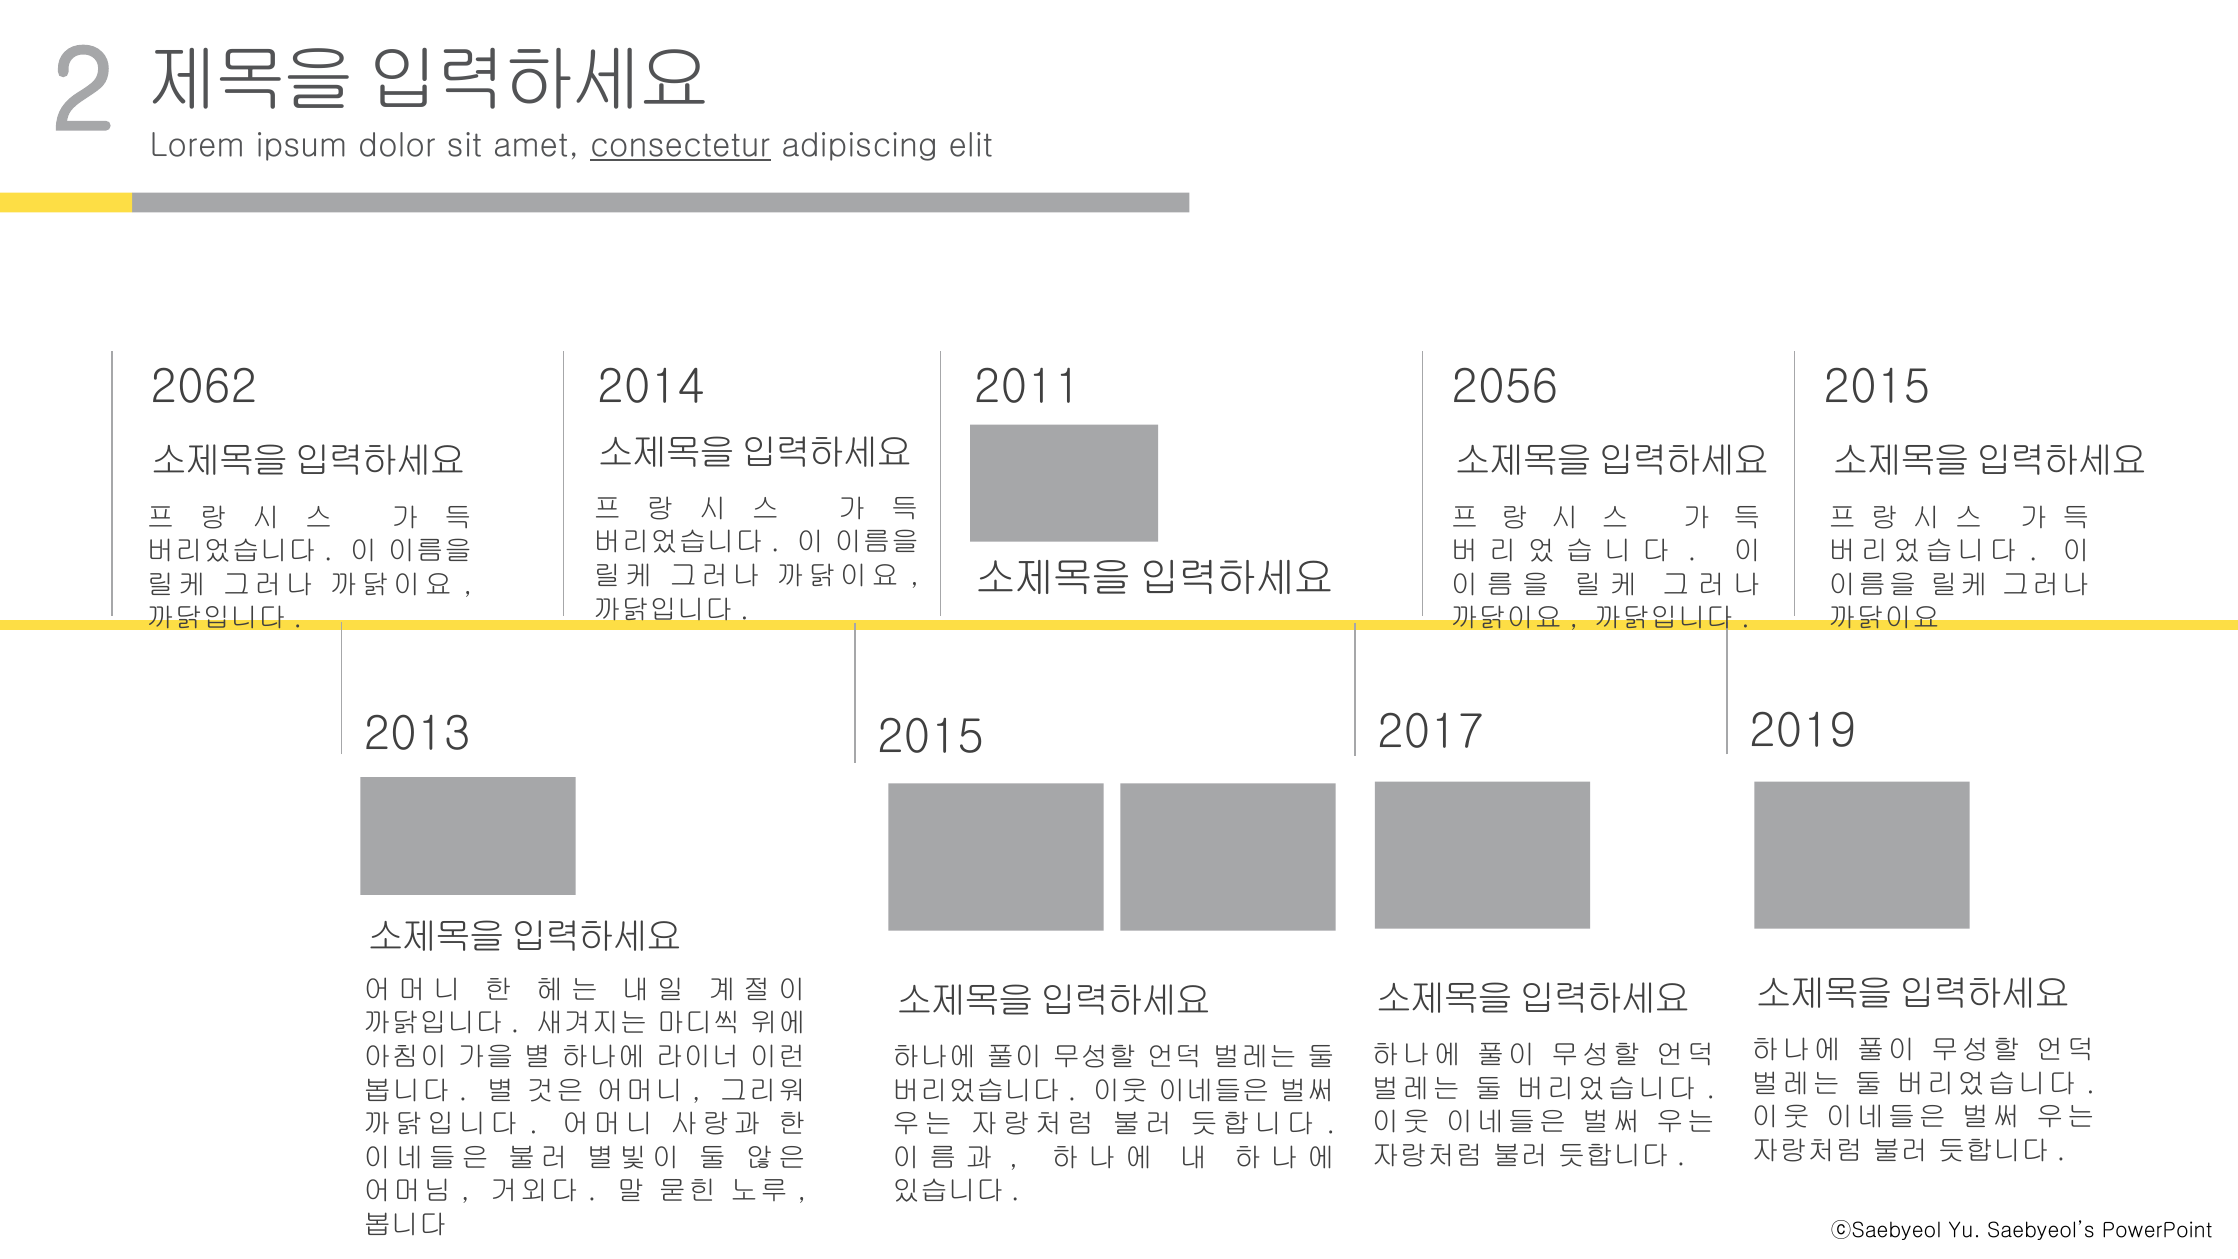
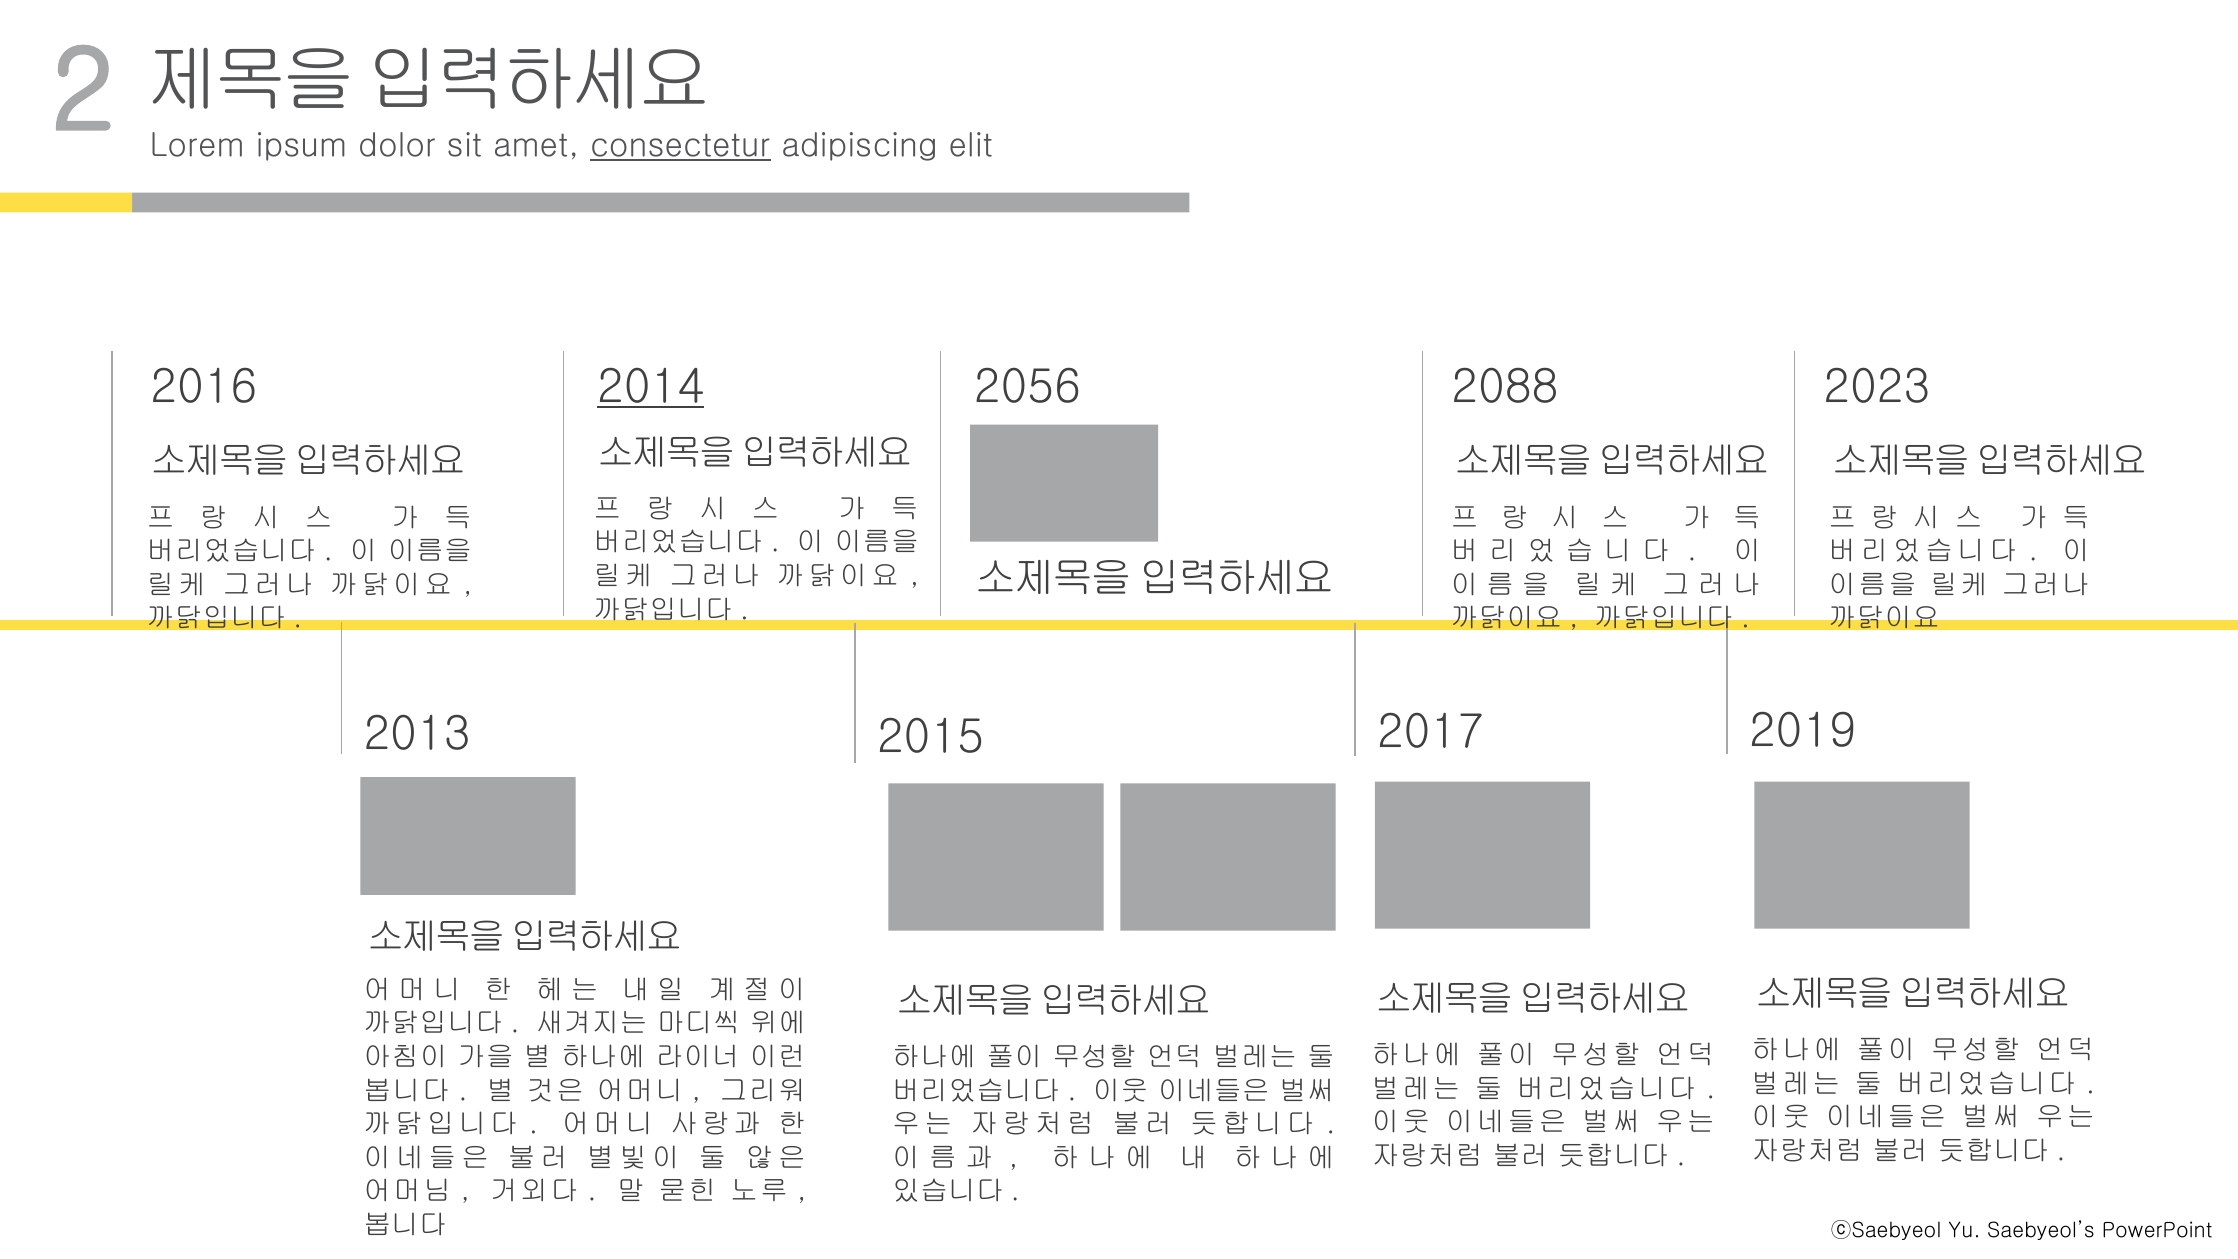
2062: 2062 -> 2016 (204, 387)
2014 underline: none -> present (651, 387)
2011: 2011 -> 2056 (1028, 387)
2056: 2056 -> 2088 (1505, 387)
2015: 2015 -> 2023 (1877, 387)
